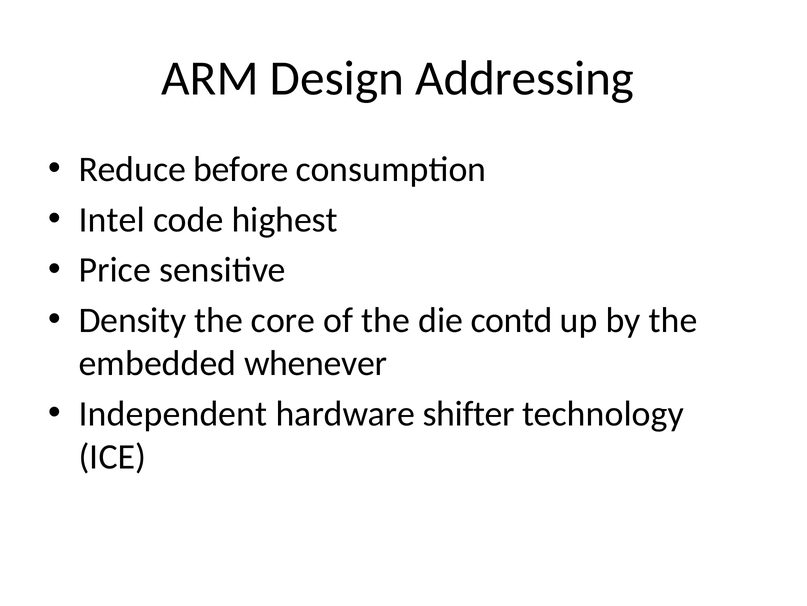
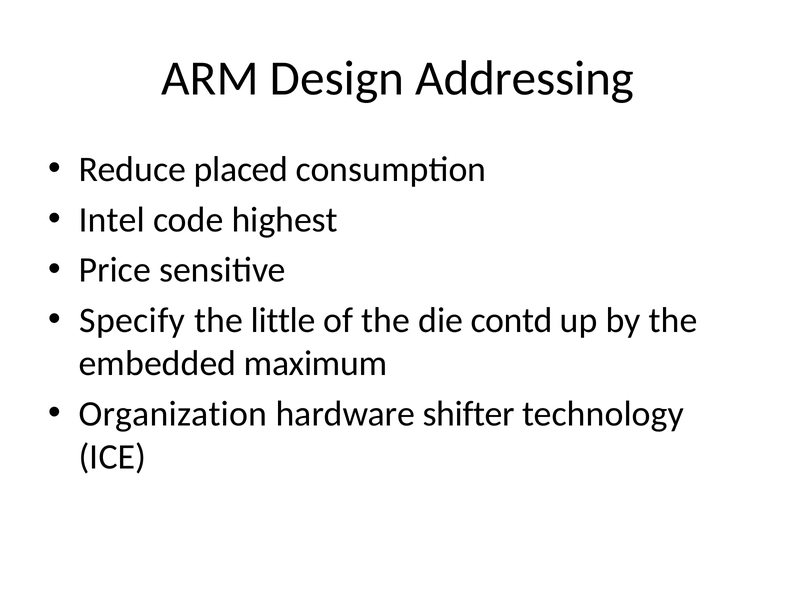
before: before -> placed (241, 169)
Density: Density -> Specify (132, 320)
core: core -> little (283, 320)
whenever: whenever -> maximum (316, 363)
Independent: Independent -> Organization (173, 413)
